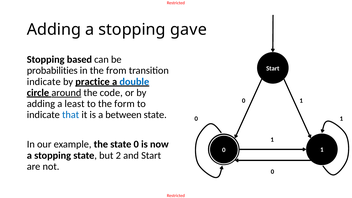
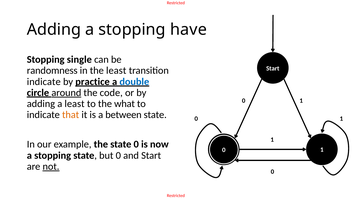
gave: gave -> have (188, 30)
based: based -> single (79, 59)
probabilities: probabilities -> randomness (52, 71)
the from: from -> least (116, 71)
form: form -> what (125, 104)
that colour: blue -> orange (71, 115)
but 2: 2 -> 0 (118, 155)
not underline: none -> present (51, 166)
